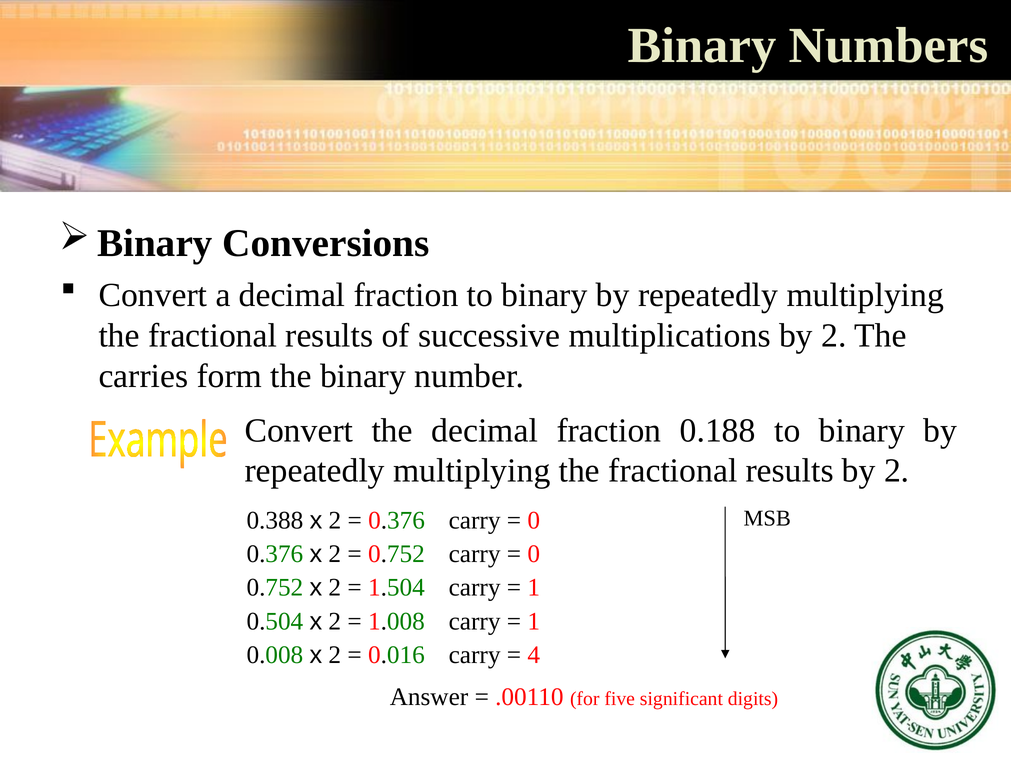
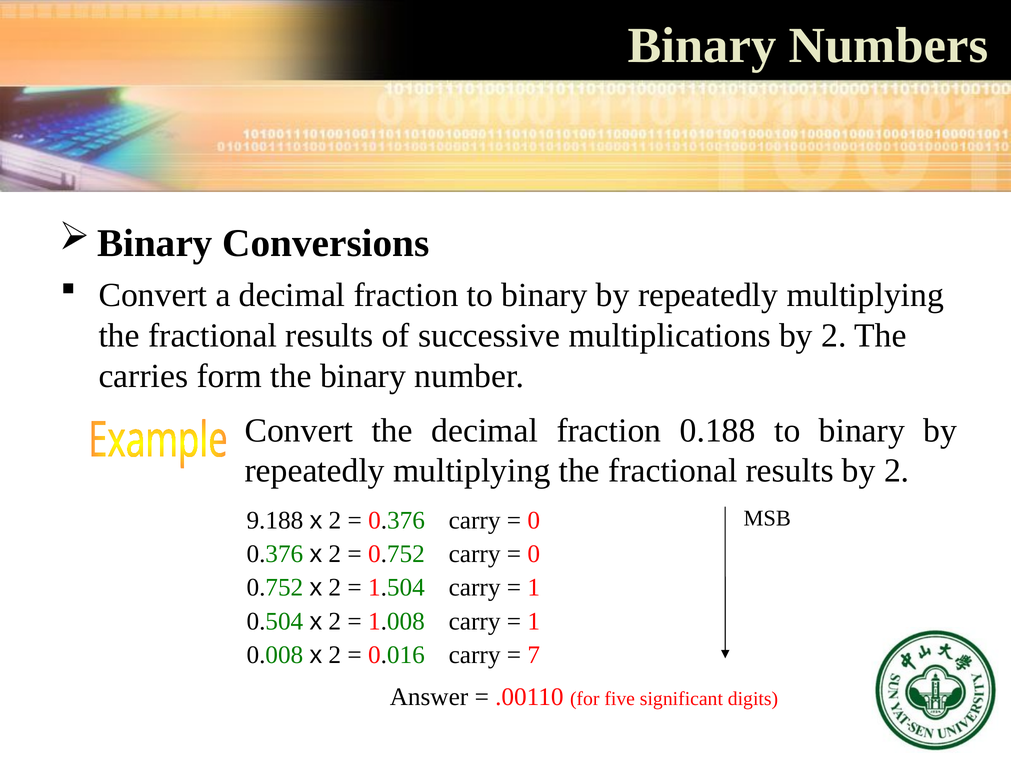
0.388: 0.388 -> 9.188 (275, 520)
4: 4 -> 7 (534, 655)
